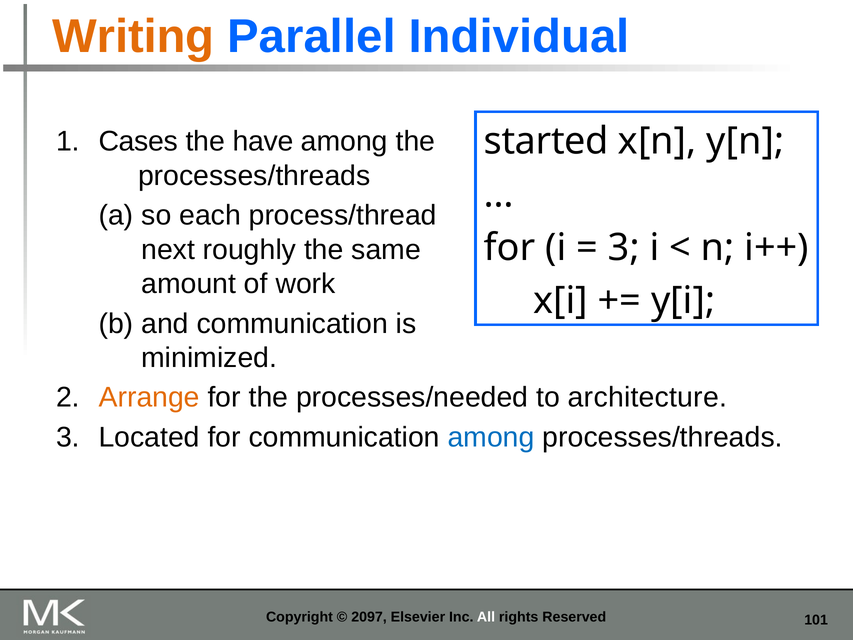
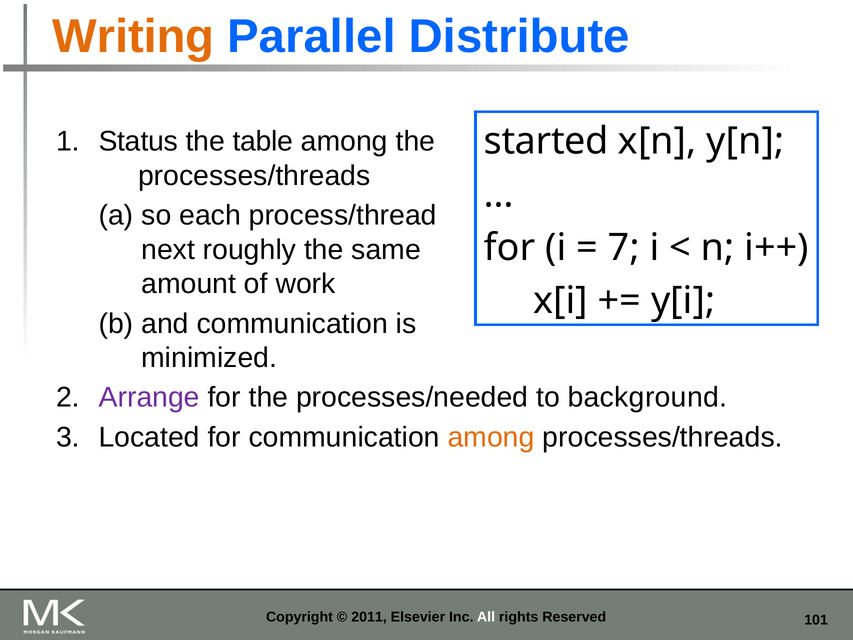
Individual: Individual -> Distribute (519, 37)
Cases: Cases -> Status (138, 142)
have: have -> table (263, 142)
3: 3 -> 7 (624, 247)
Arrange colour: orange -> purple (149, 397)
architecture: architecture -> background (647, 397)
among colour: blue -> orange (491, 437)
2097: 2097 -> 2011 (369, 617)
